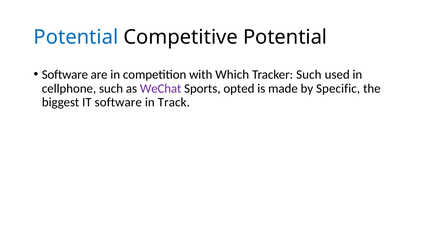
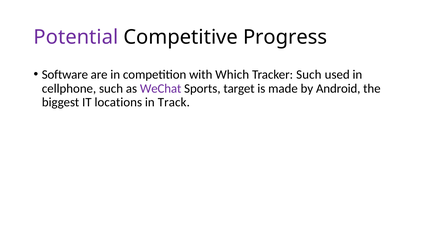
Potential colour: blue -> purple (76, 37)
Competitive Potential: Potential -> Progress (285, 37)
opted: opted -> target (239, 88)
Specific: Specific -> Android (338, 88)
IT software: software -> locations (118, 102)
